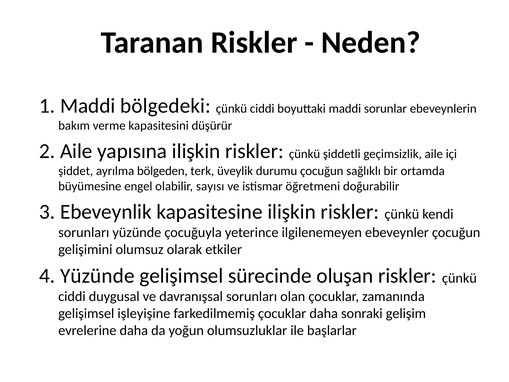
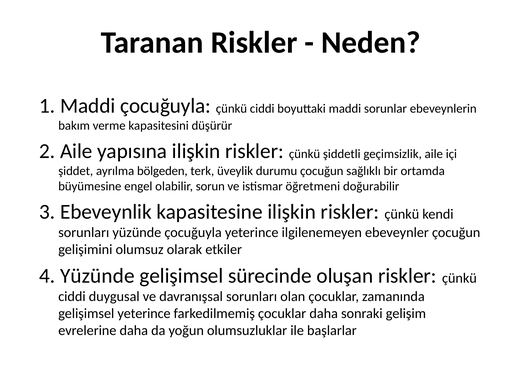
Maddi bölgedeki: bölgedeki -> çocuğuyla (166, 106)
sayısı: sayısı -> sorun (210, 186)
gelişimsel işleyişine: işleyişine -> yeterince (144, 313)
